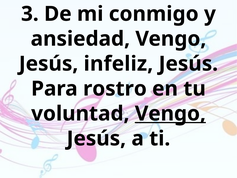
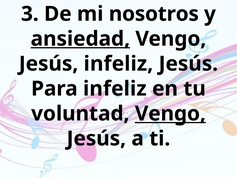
conmigo: conmigo -> nosotros (154, 14)
ansiedad underline: none -> present (80, 39)
Para rostro: rostro -> infeliz (115, 89)
